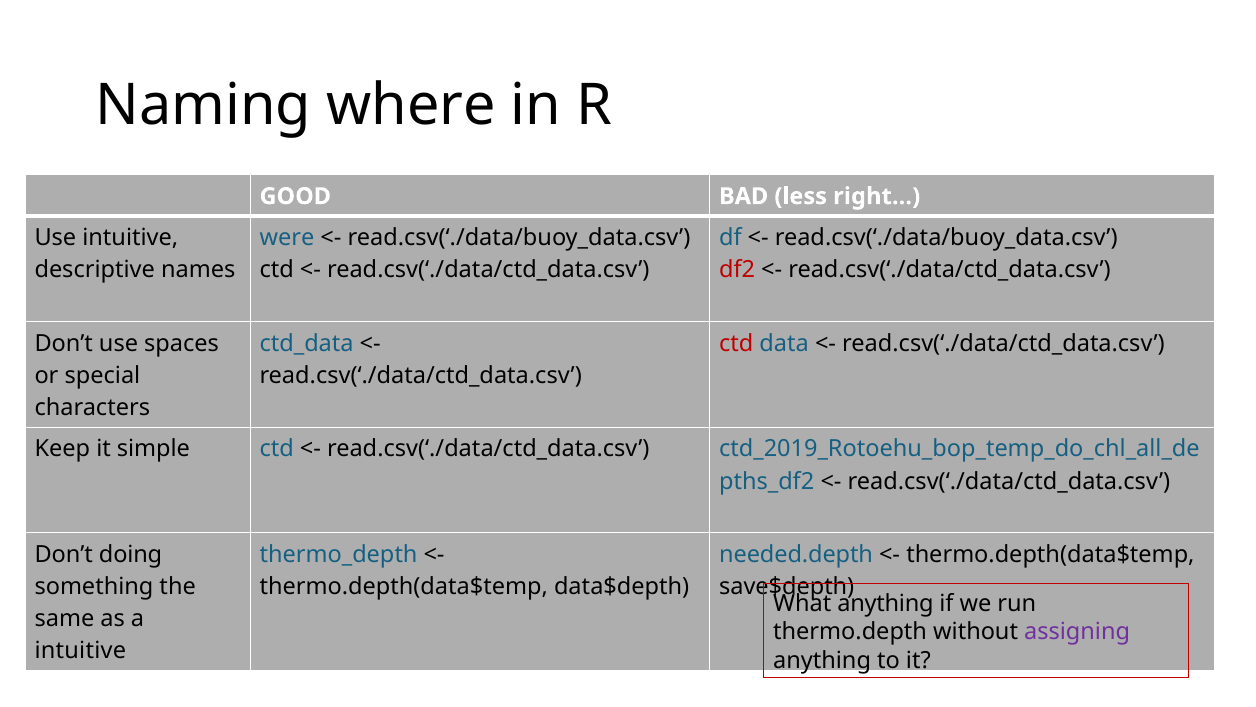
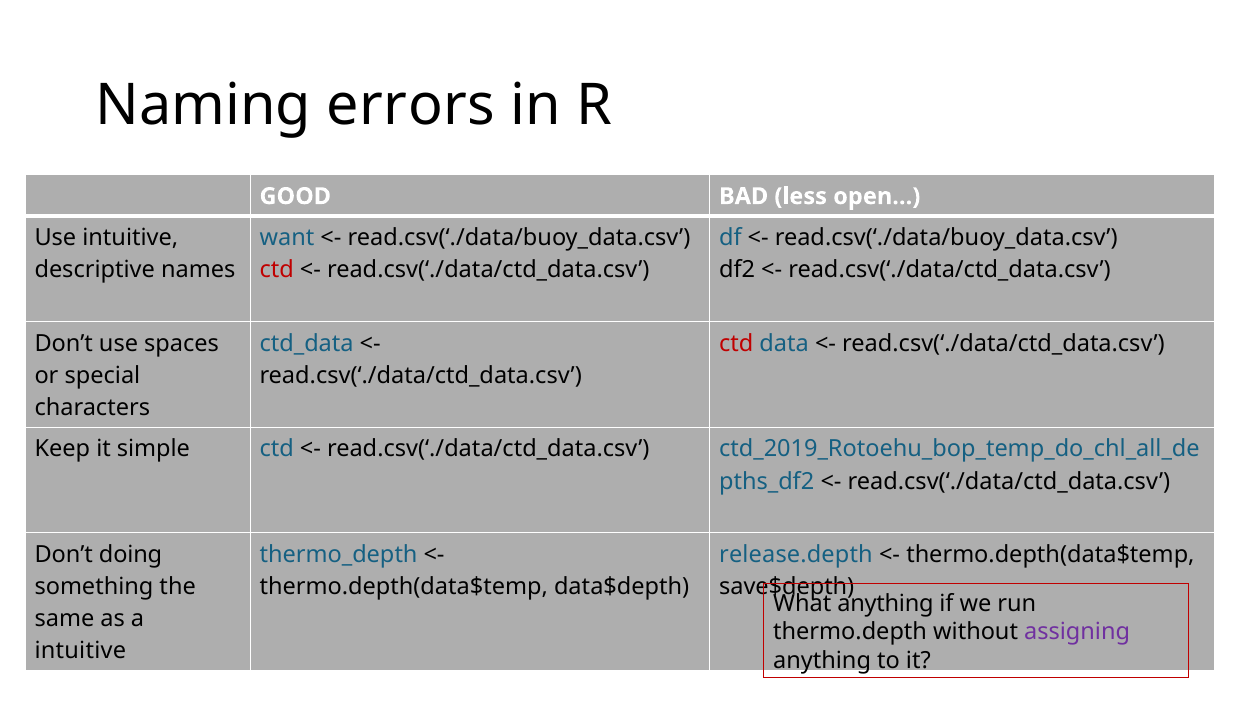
where: where -> errors (411, 106)
right…: right… -> open… (877, 196)
were: were -> want (287, 238)
ctd colour: black -> red (277, 270)
df2 colour: red -> black (737, 270)
needed.depth: needed.depth -> release.depth (796, 554)
